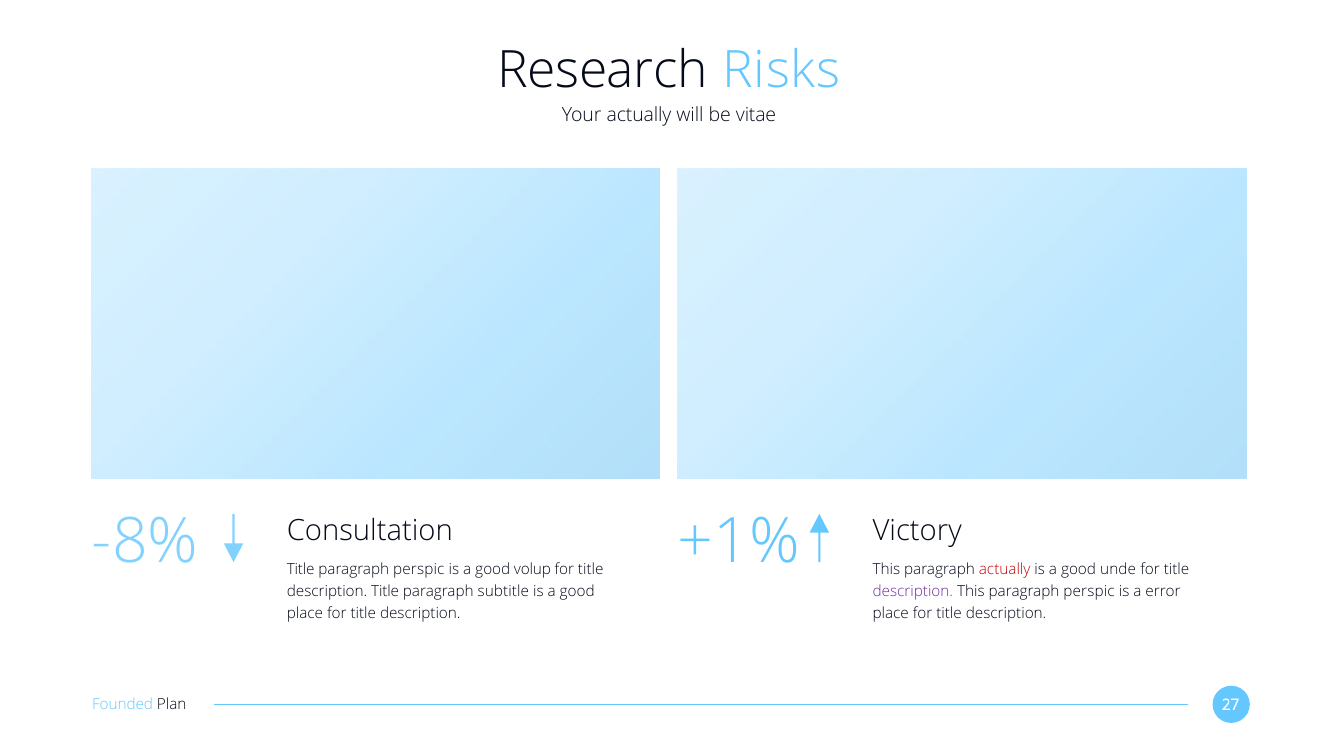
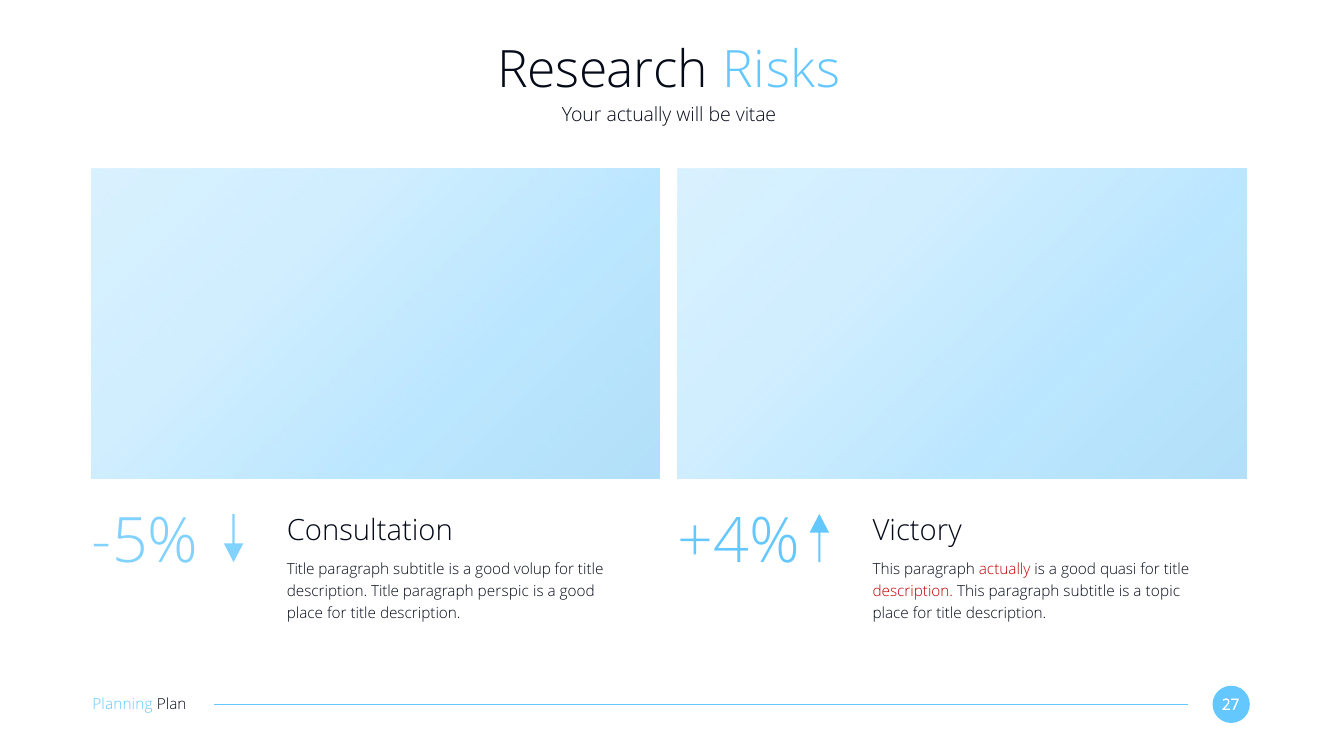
-8%: -8% -> -5% (145, 543)
+1%: +1% -> +4% (739, 543)
perspic: perspic -> subtitle (419, 570)
unde: unde -> quasi (1118, 570)
subtitle: subtitle -> perspic (503, 592)
description colour: purple -> red (913, 592)
This paragraph perspic: perspic -> subtitle (1089, 592)
error: error -> topic (1163, 592)
Founded: Founded -> Planning (122, 705)
